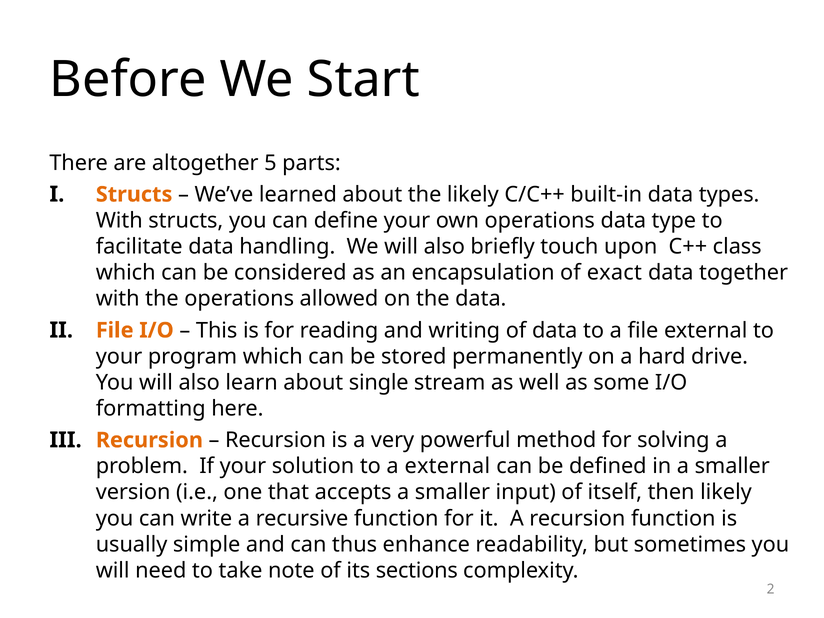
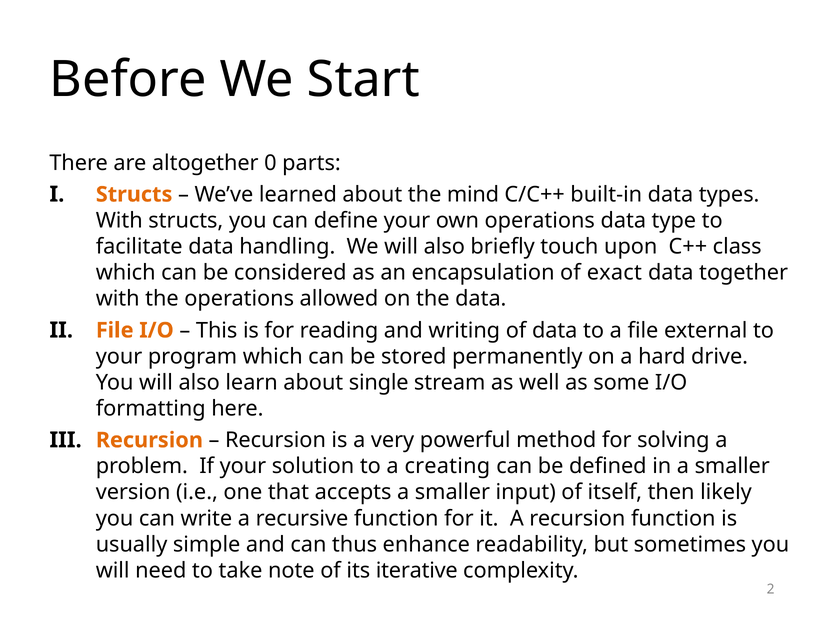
5: 5 -> 0 (270, 163)
the likely: likely -> mind (473, 194)
a external: external -> creating (447, 466)
sections: sections -> iterative (417, 571)
